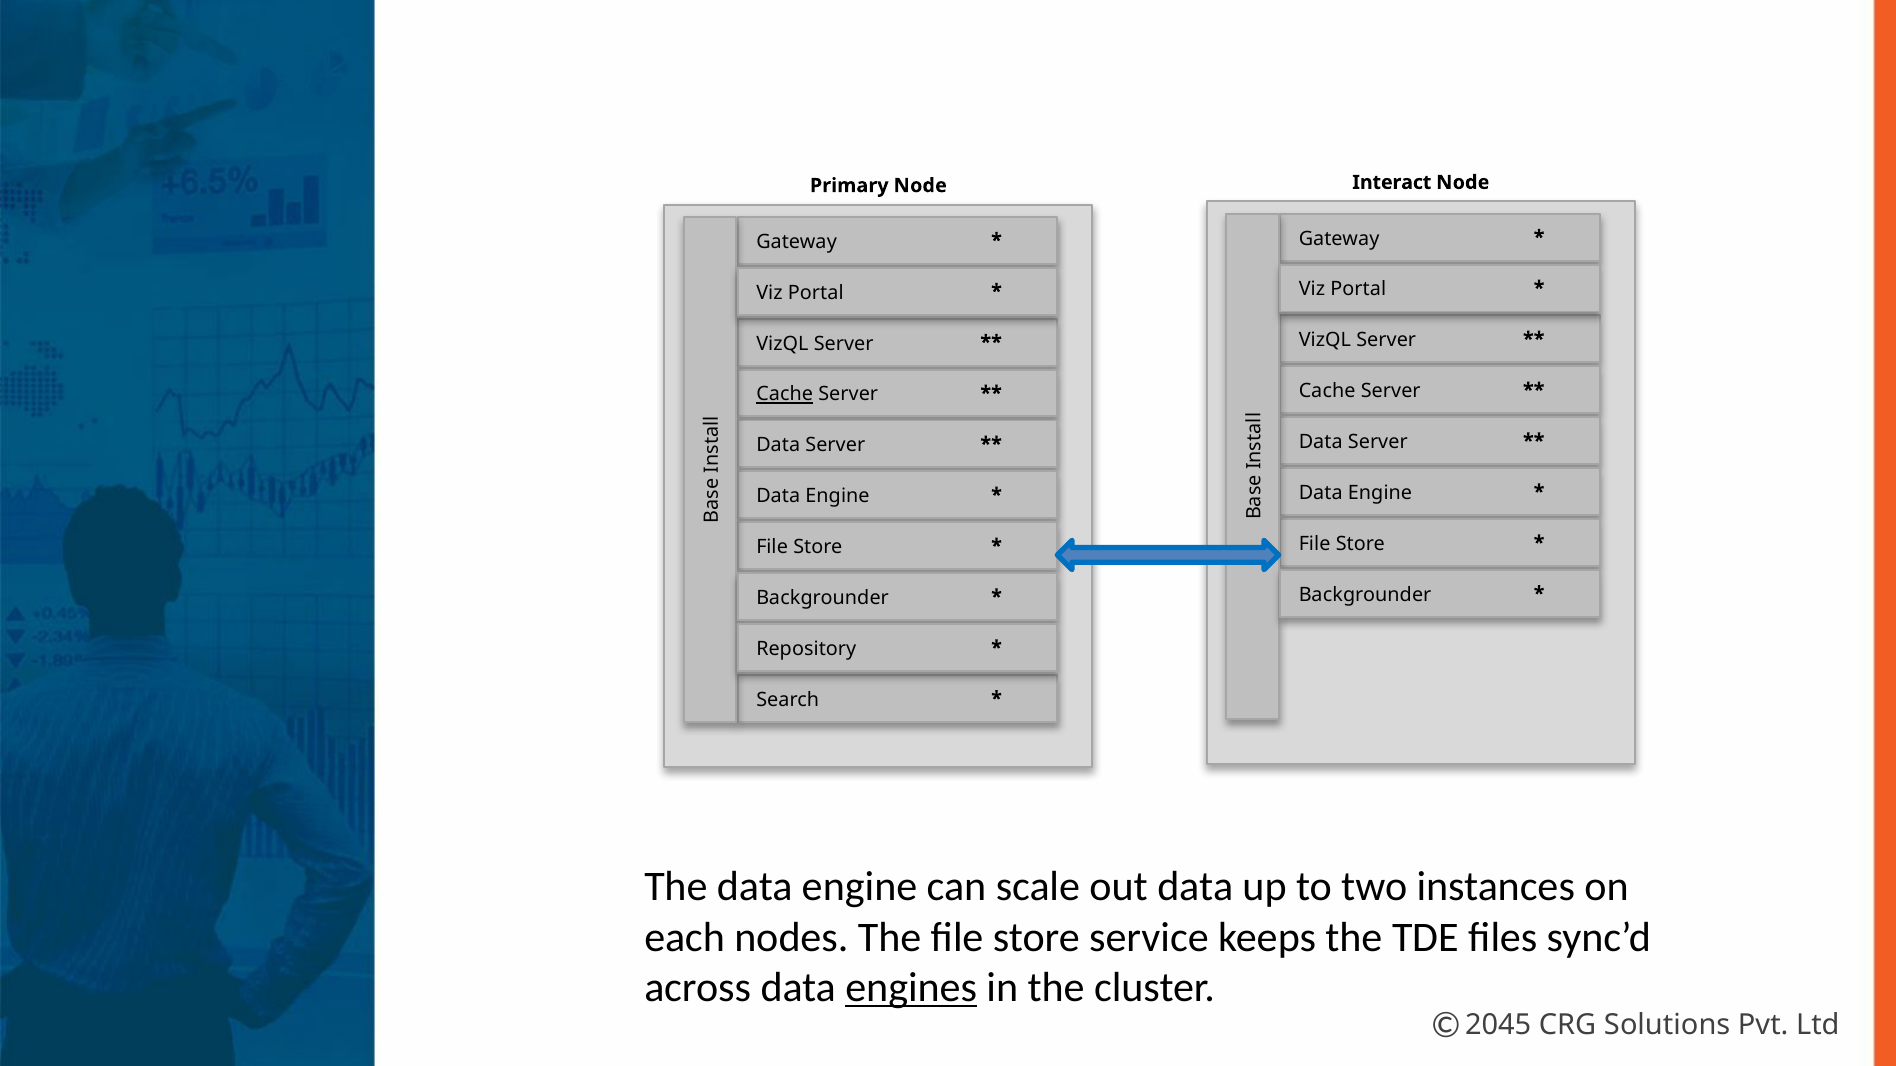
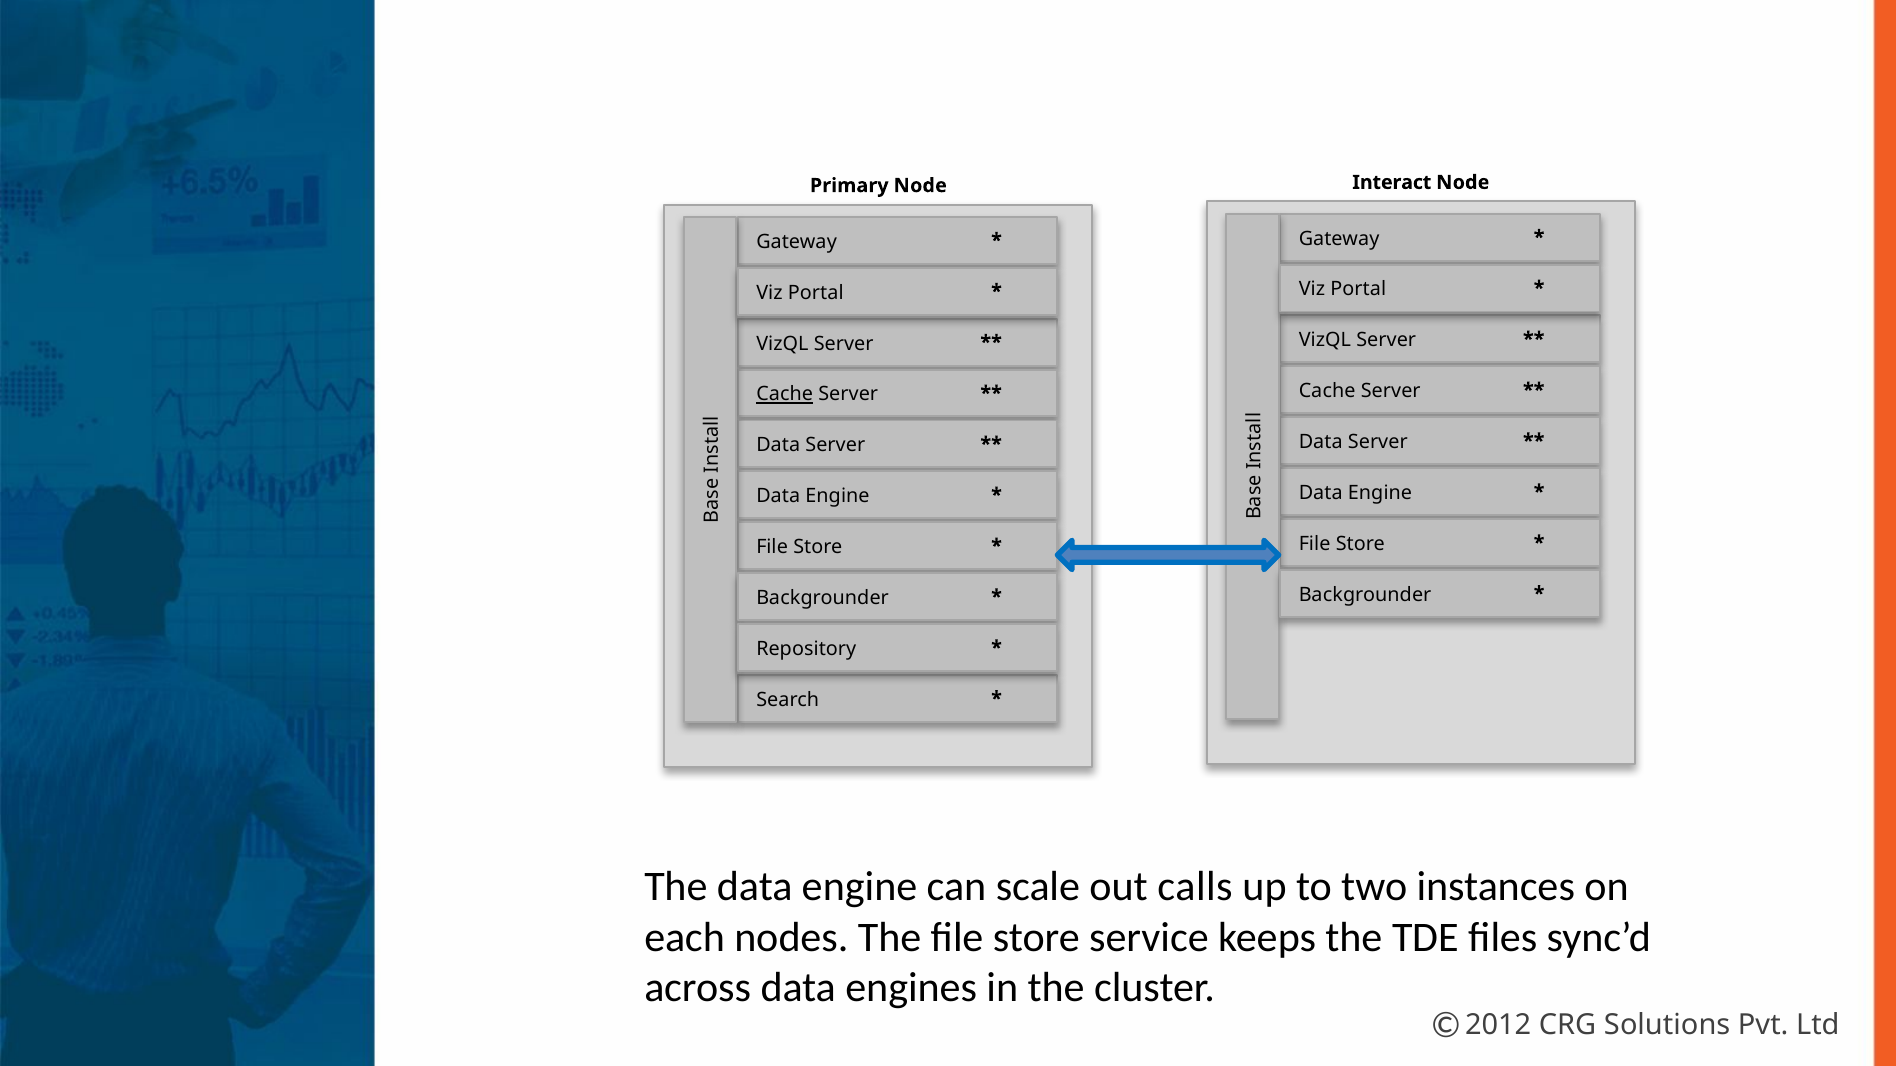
out data: data -> calls (1195, 887)
engines underline: present -> none (911, 988)
2045: 2045 -> 2012 (1498, 1025)
